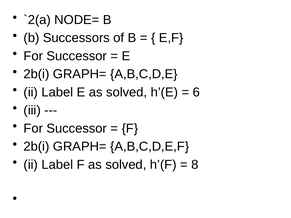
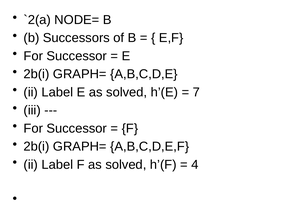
6: 6 -> 7 (196, 92)
8: 8 -> 4 (195, 165)
